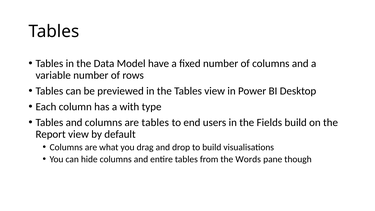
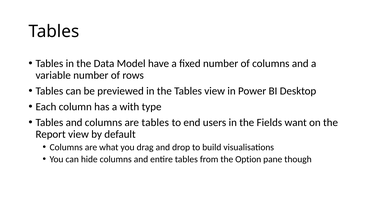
Fields build: build -> want (296, 122)
Words: Words -> Option (248, 159)
